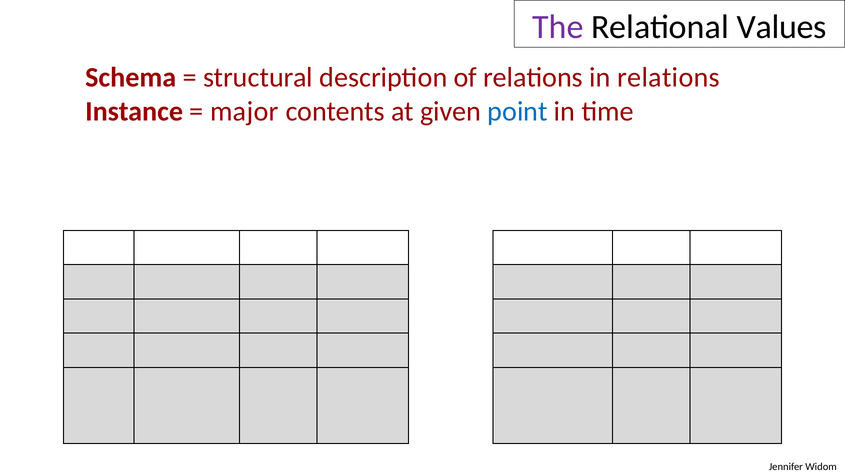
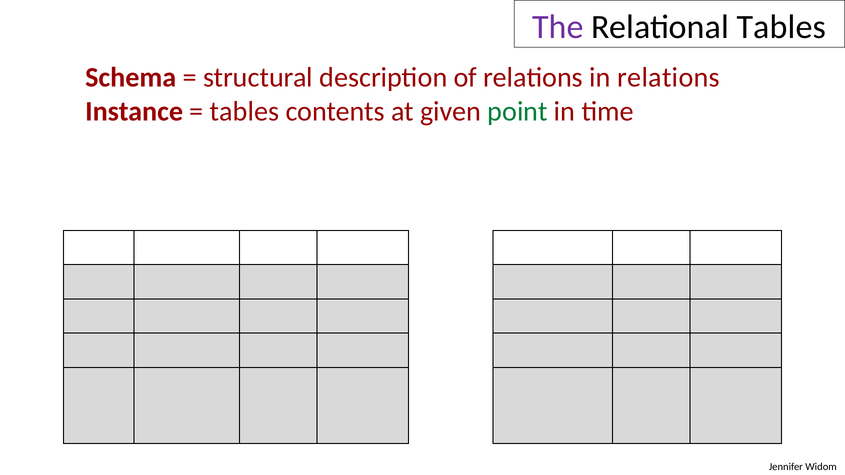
Relational Values: Values -> Tables (781, 27)
major: major -> tables (245, 111)
point colour: blue -> green (518, 111)
